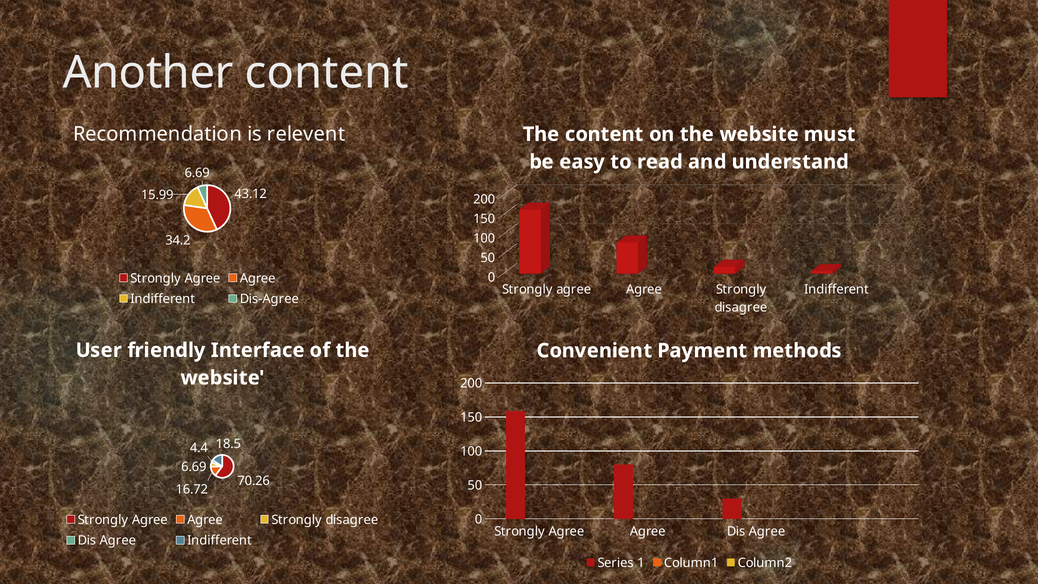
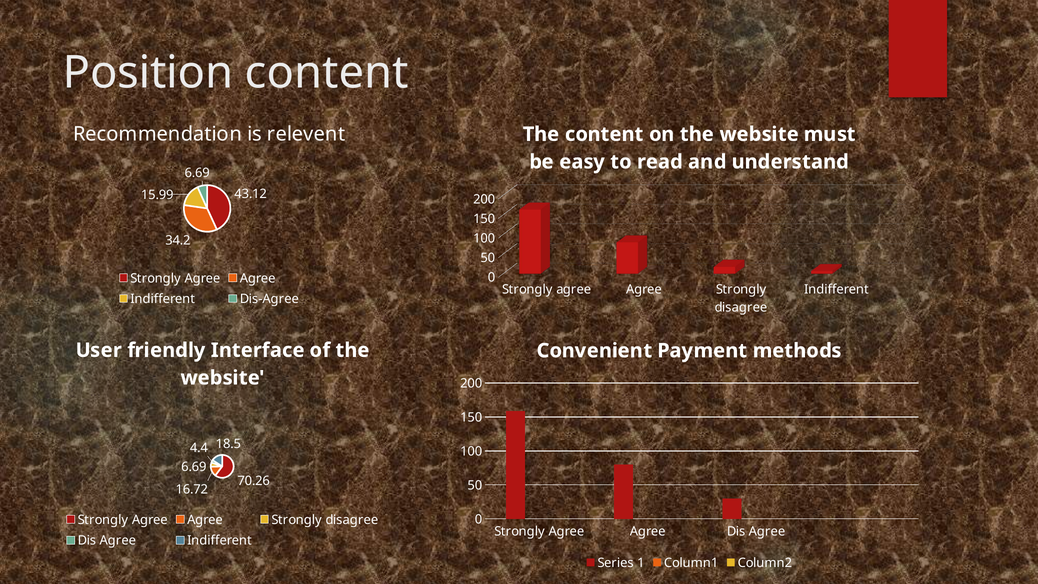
Another: Another -> Position (148, 73)
